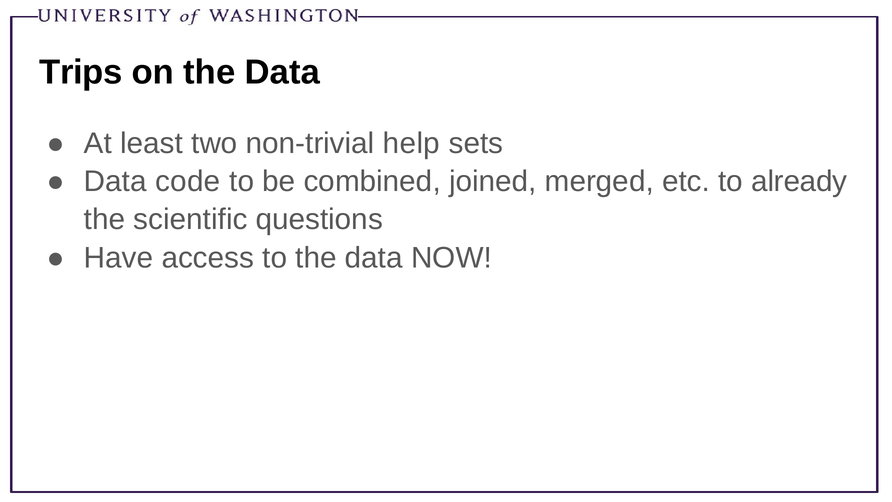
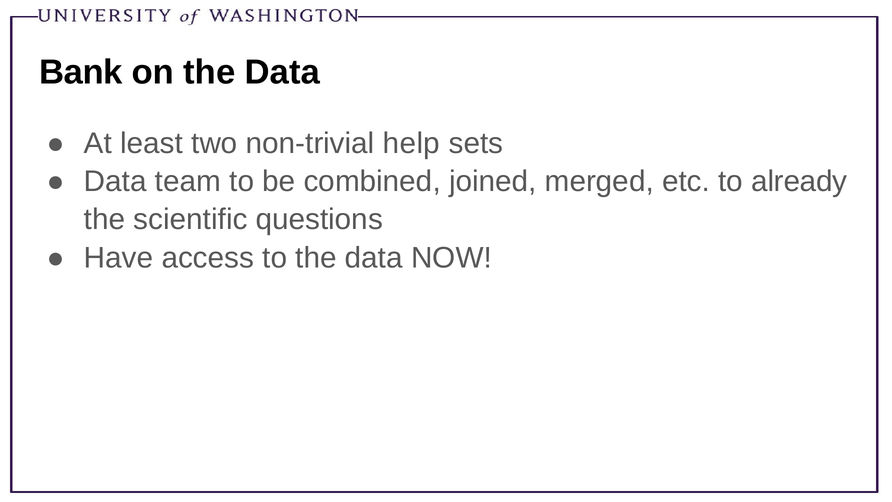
Trips: Trips -> Bank (81, 72)
code: code -> team (188, 181)
